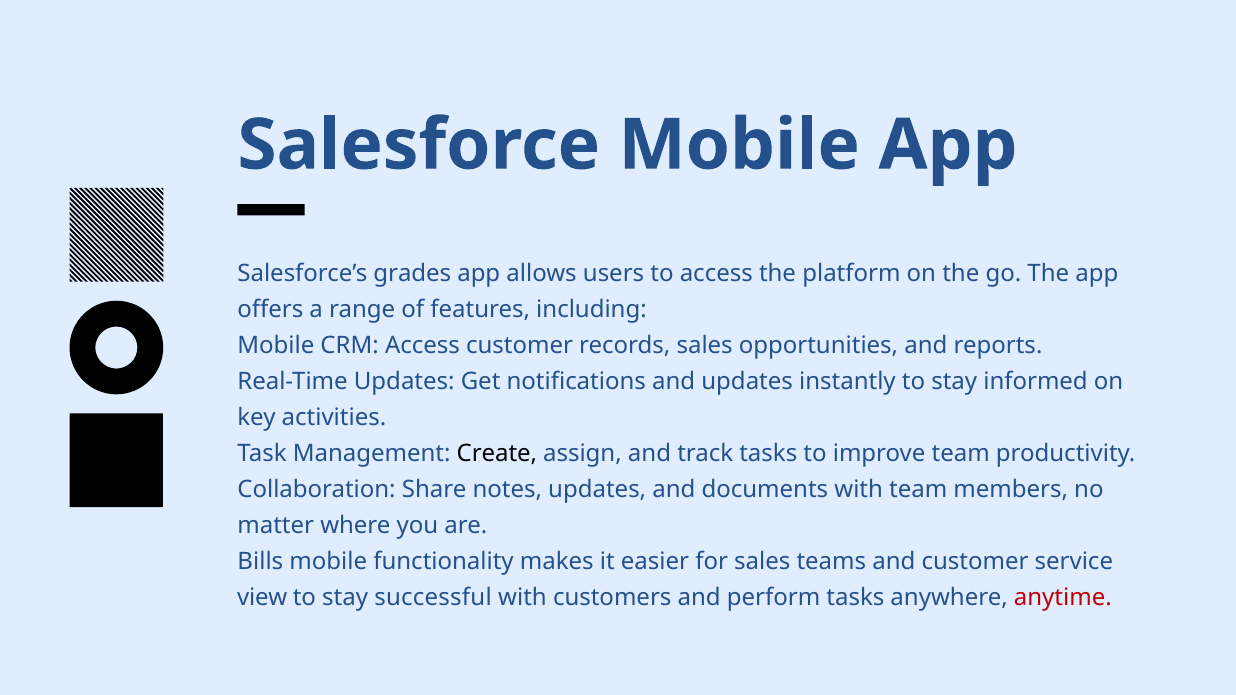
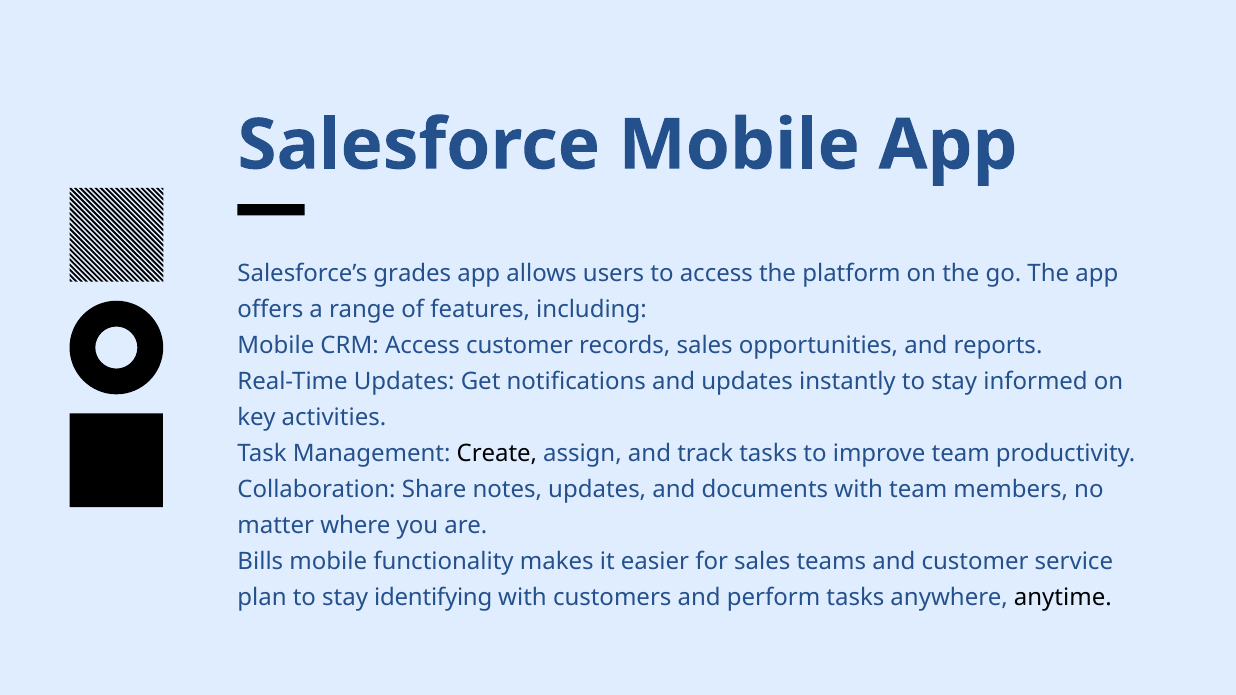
view: view -> plan (262, 598)
successful: successful -> identifying (433, 598)
anytime colour: red -> black (1063, 598)
